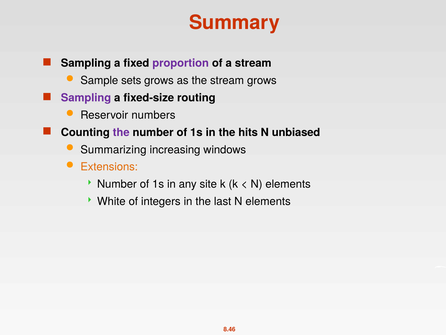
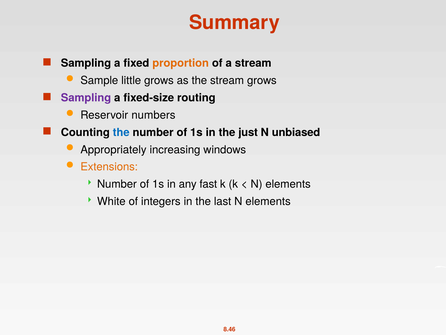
proportion colour: purple -> orange (181, 63)
sets: sets -> little (131, 80)
the colour: purple -> blue (121, 132)
hits: hits -> just (248, 132)
Summarizing: Summarizing -> Appropriately (113, 149)
site: site -> fast (208, 184)
